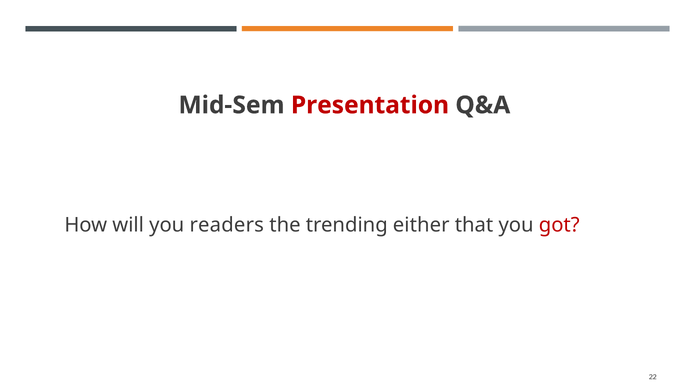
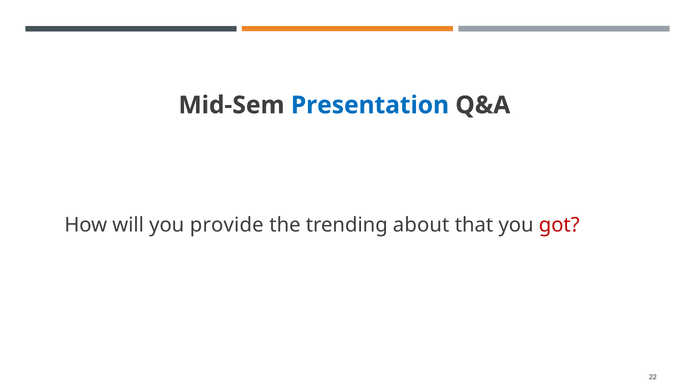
Presentation colour: red -> blue (370, 105)
readers: readers -> provide (227, 225)
either: either -> about (421, 225)
